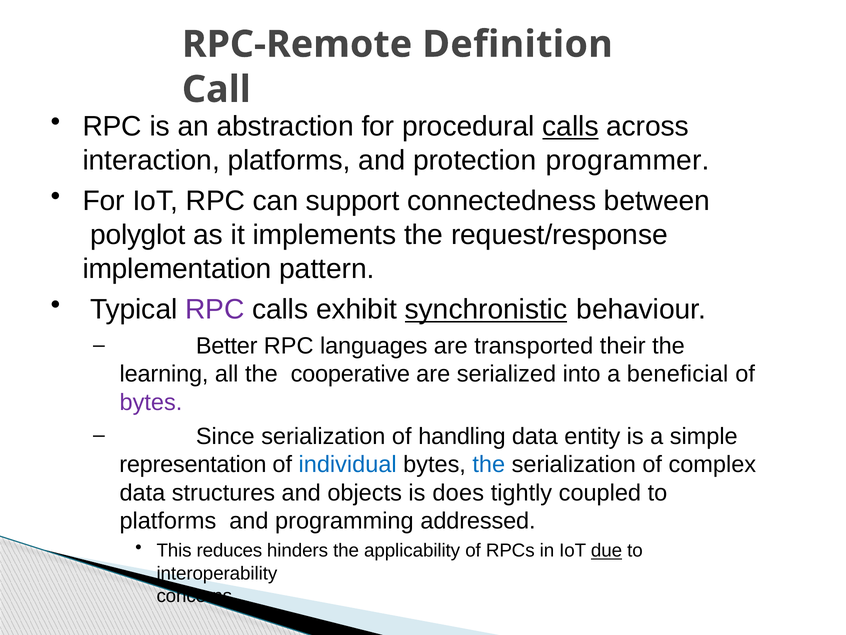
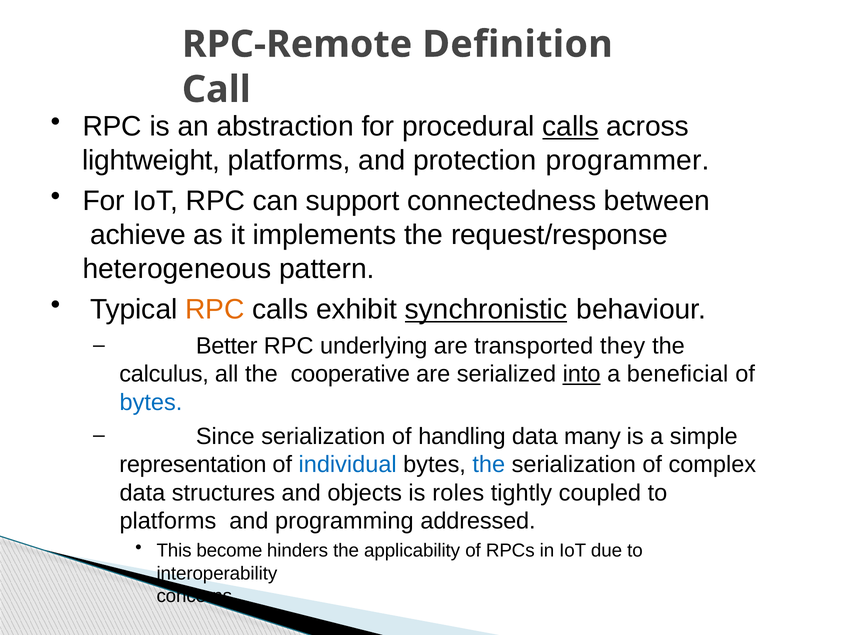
interaction: interaction -> lightweight (151, 160)
polyglot: polyglot -> achieve (138, 235)
implementation: implementation -> heterogeneous (177, 269)
RPC colour: purple -> orange (215, 309)
languages: languages -> underlying (374, 346)
their: their -> they (623, 346)
learning: learning -> calculus (164, 374)
into underline: none -> present (582, 374)
bytes colour: purple -> blue (151, 402)
entity: entity -> many (592, 436)
does: does -> roles (458, 492)
reduces: reduces -> become (229, 550)
due underline: present -> none (607, 550)
